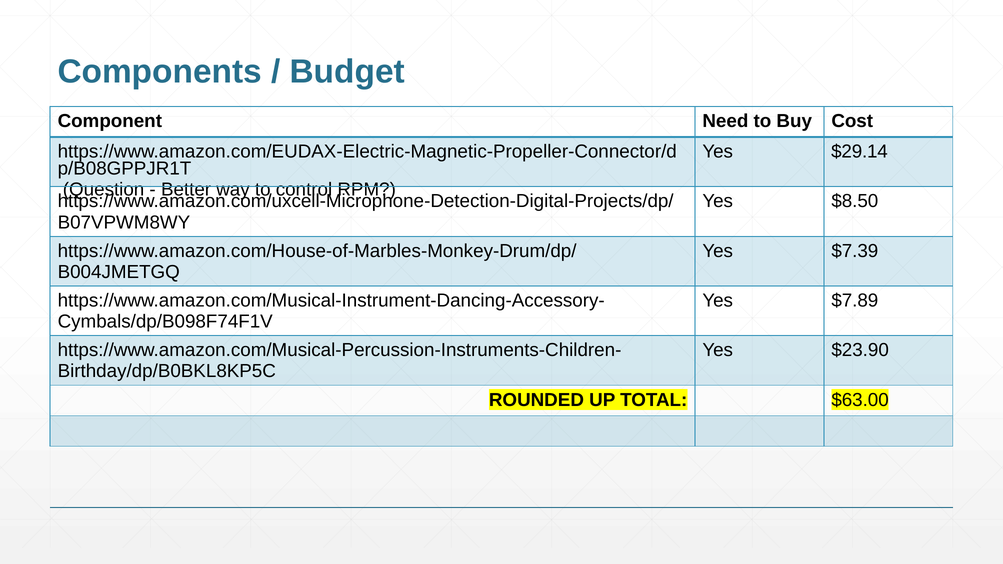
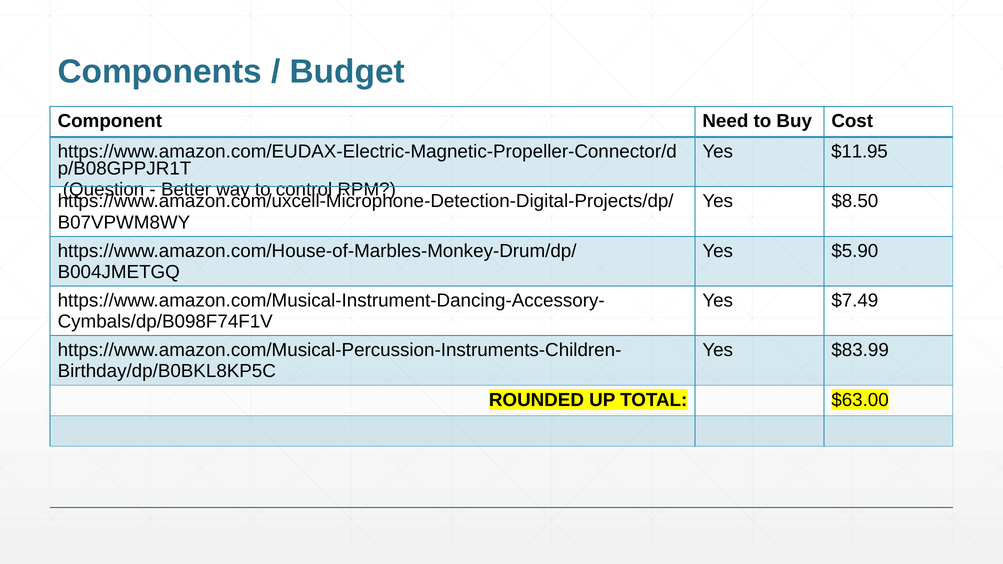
$29.14: $29.14 -> $11.95 (860, 152)
$7.39: $7.39 -> $5.90 (855, 251)
$7.89: $7.89 -> $7.49 (855, 301)
$23.90: $23.90 -> $83.99 (860, 350)
